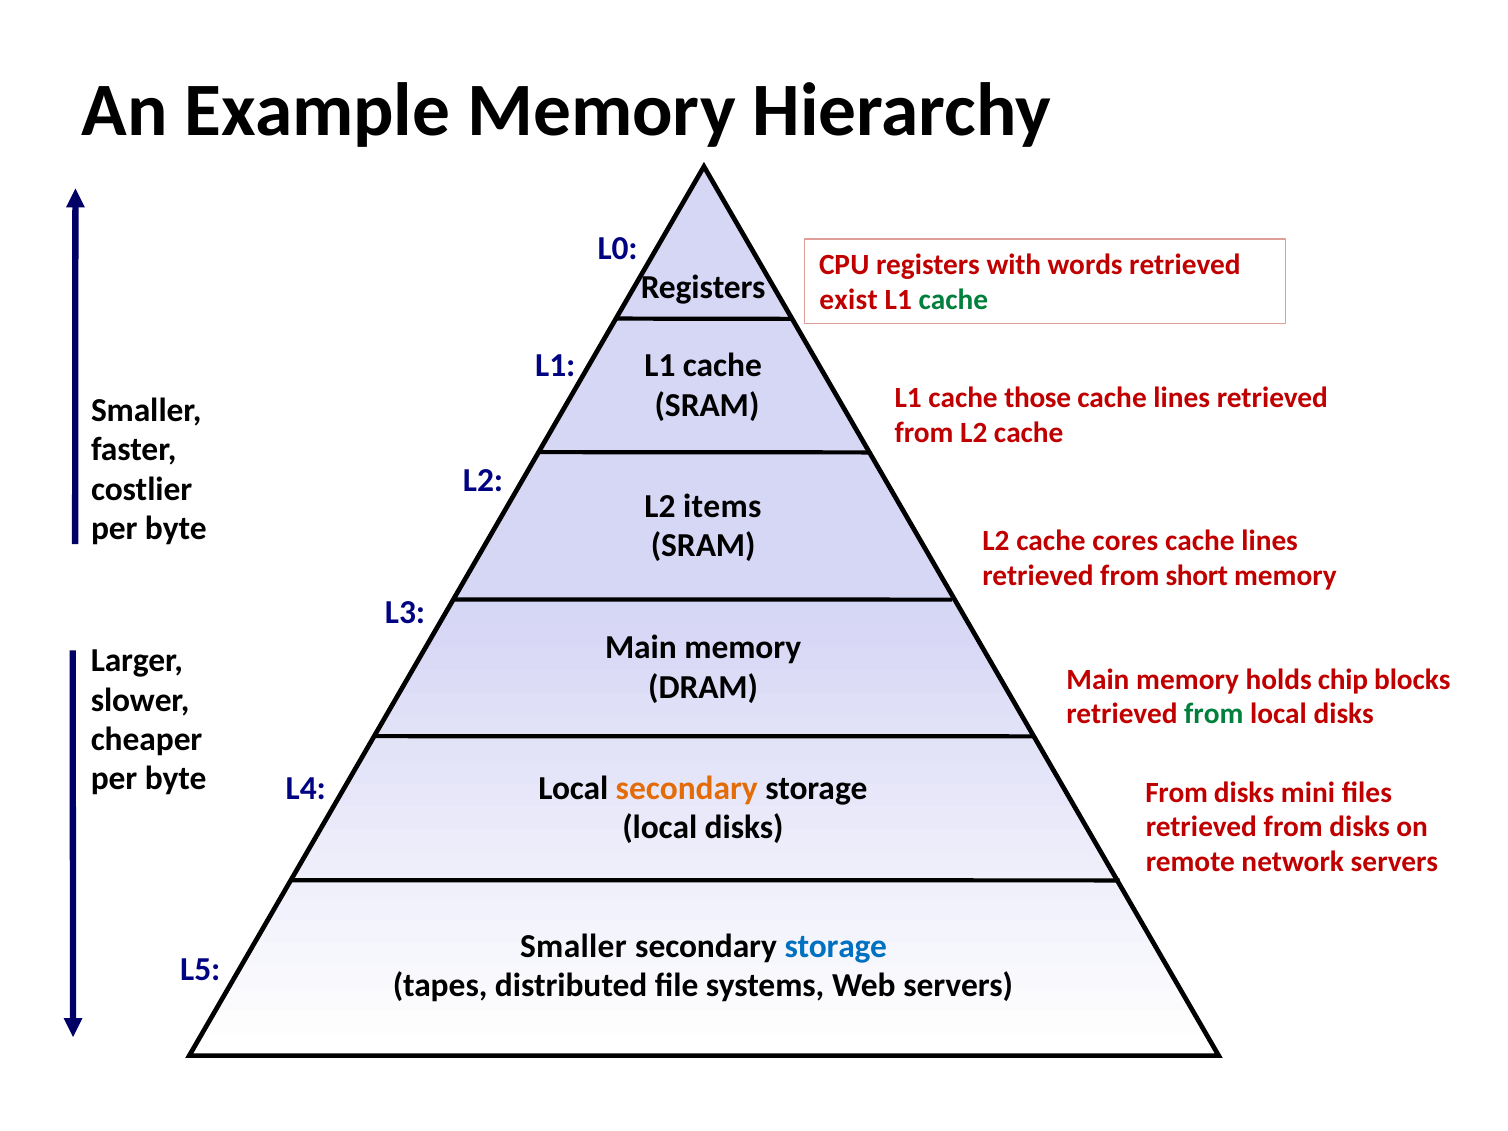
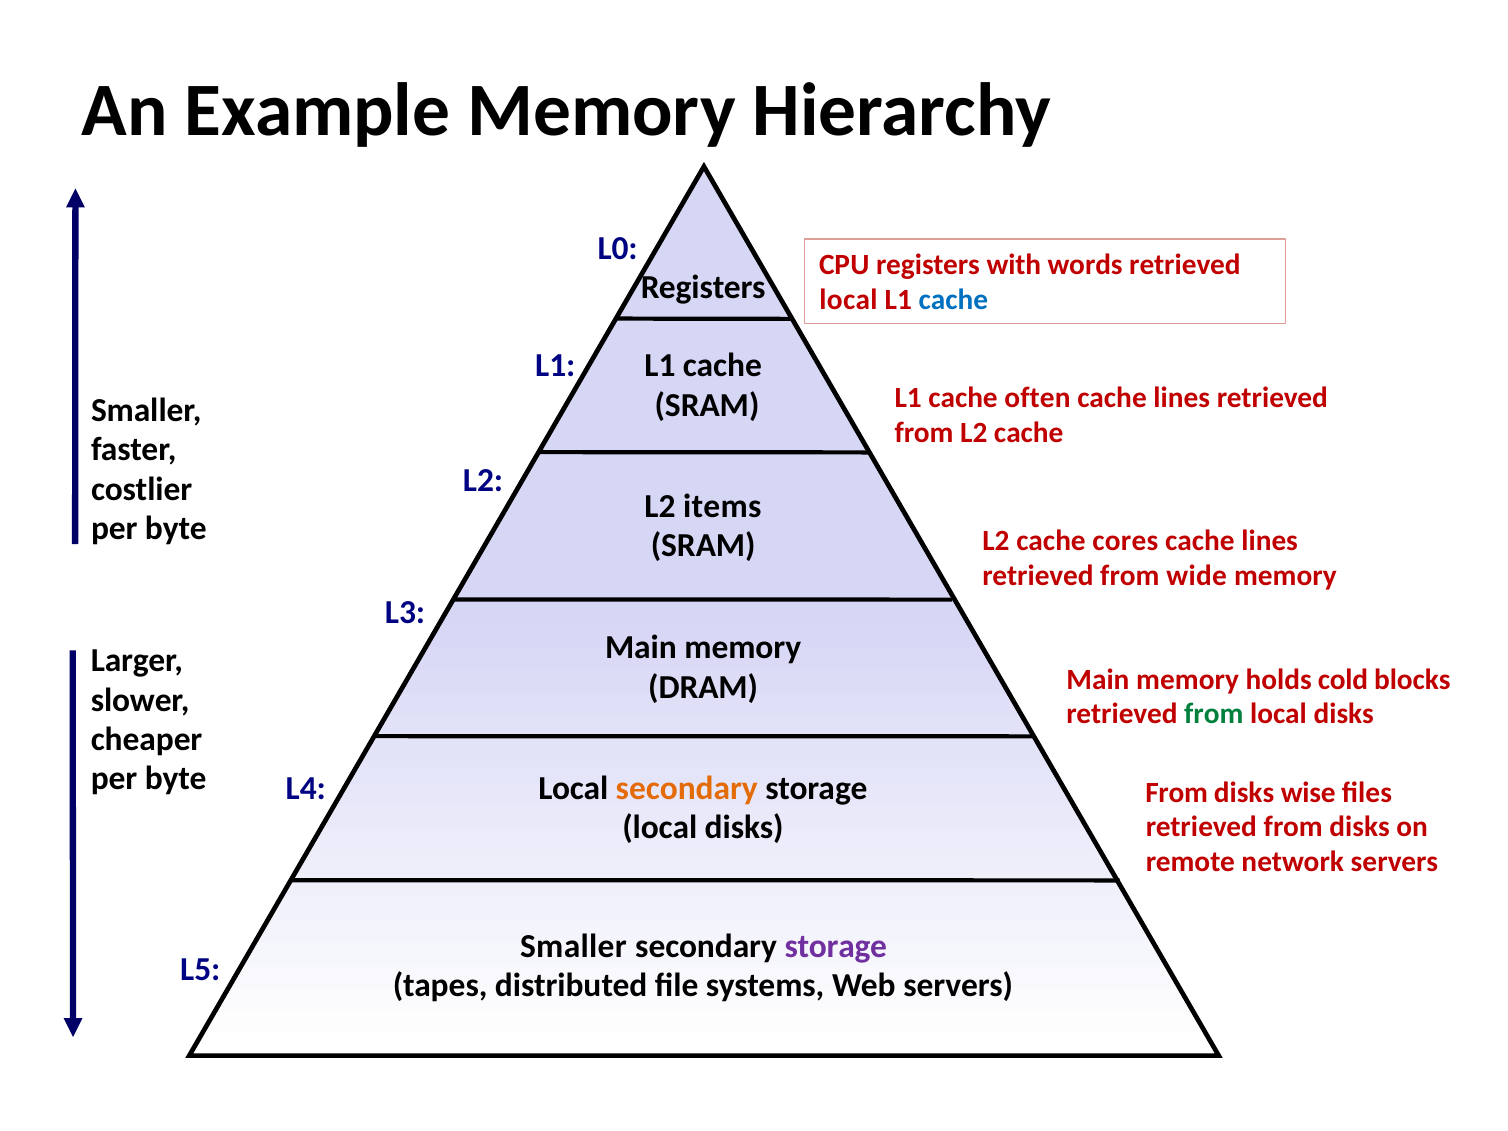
exist: exist -> local (848, 299)
cache colour: green -> blue (953, 299)
those: those -> often (1037, 398)
short: short -> wide (1197, 576)
chip: chip -> cold (1343, 680)
mini: mini -> wise (1308, 793)
storage colour: blue -> purple (836, 946)
